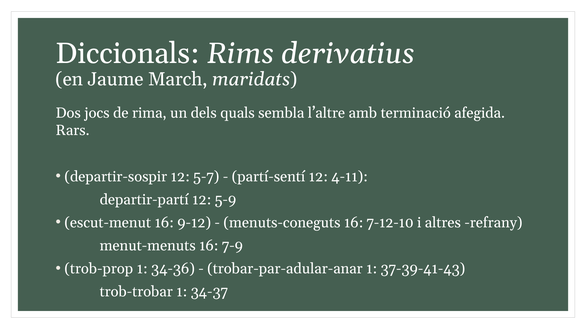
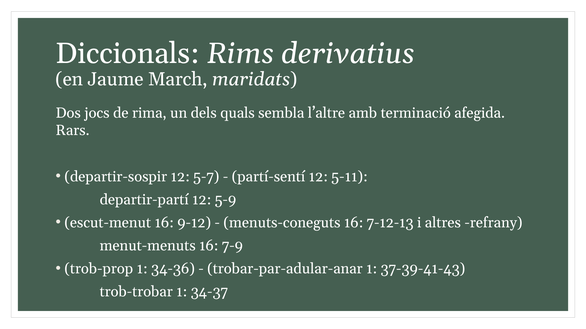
4-11: 4-11 -> 5-11 (349, 177)
7-12-10: 7-12-10 -> 7-12-13 (390, 223)
